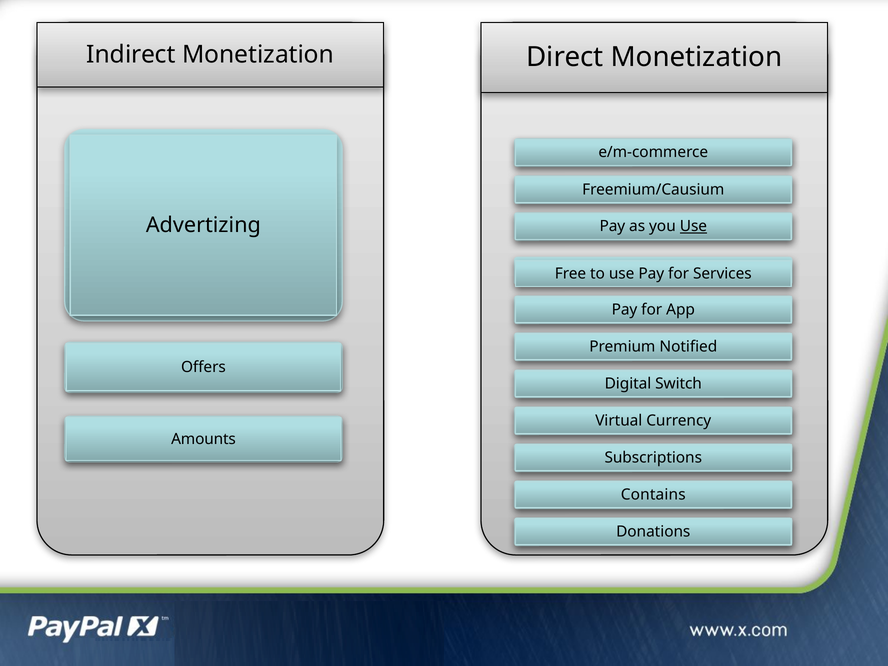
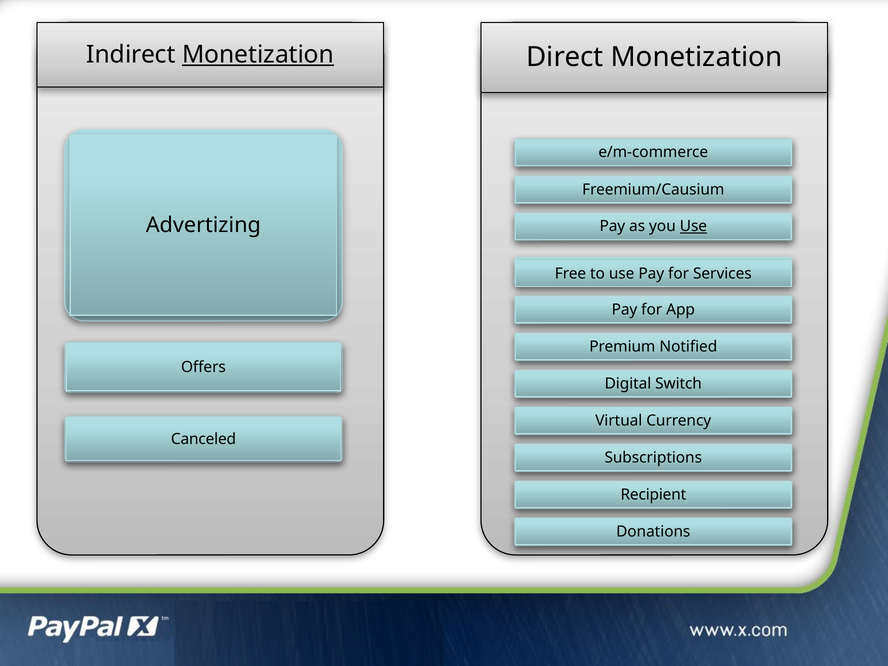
Monetization underline: none -> present (258, 55)
Amounts: Amounts -> Canceled (204, 439)
Contains: Contains -> Recipient (653, 495)
